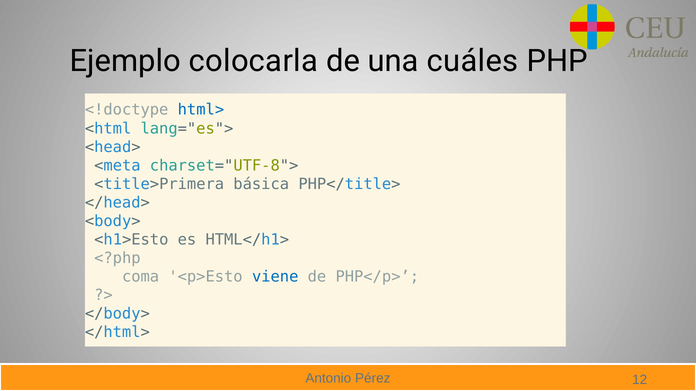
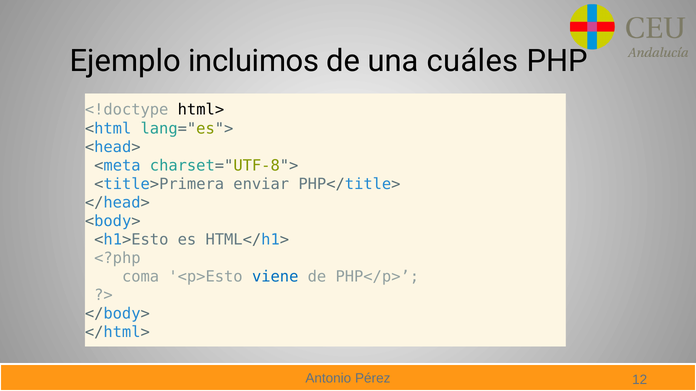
colocarla: colocarla -> incluimos (254, 61)
html> colour: blue -> black (201, 110)
básica: básica -> enviar (261, 184)
